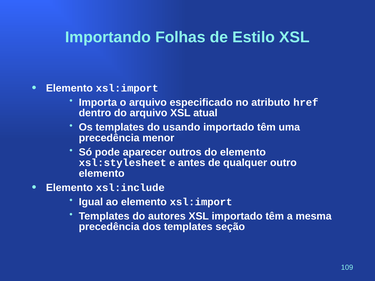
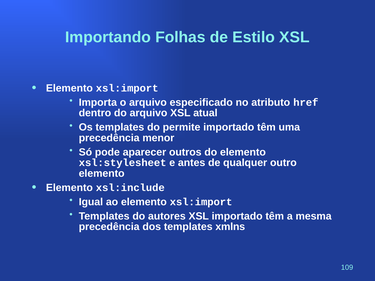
usando: usando -> permite (182, 127)
seção: seção -> xmlns (230, 227)
